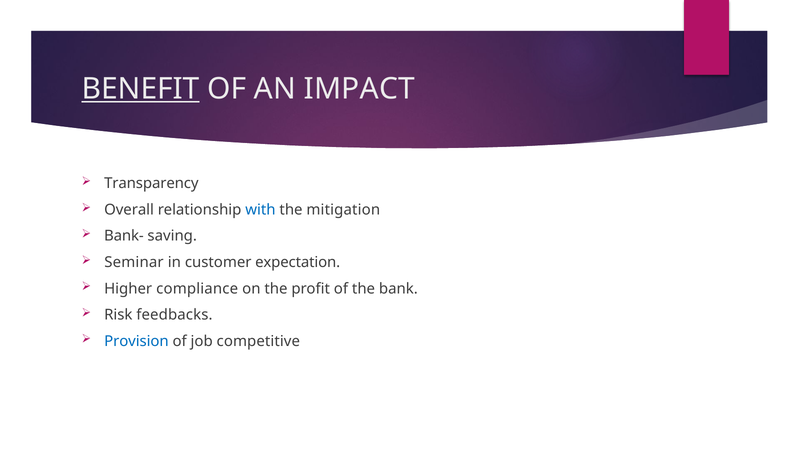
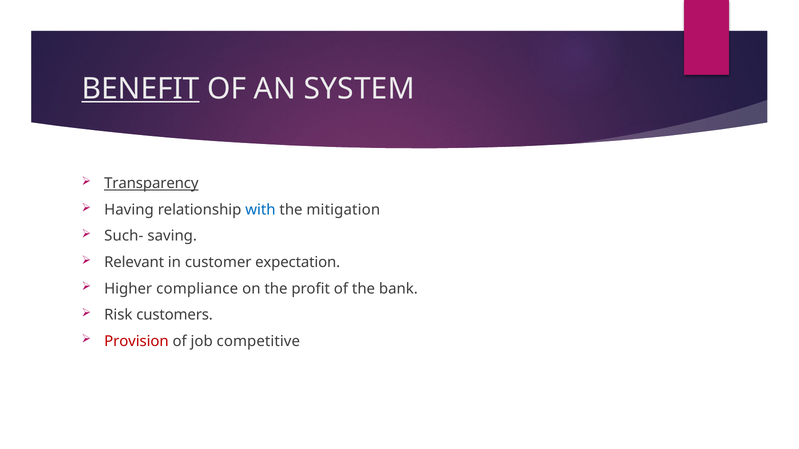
IMPACT: IMPACT -> SYSTEM (359, 89)
Transparency underline: none -> present (151, 184)
Overall: Overall -> Having (129, 210)
Bank-: Bank- -> Such- (124, 236)
Seminar: Seminar -> Relevant (134, 263)
feedbacks: feedbacks -> customers (175, 315)
Provision colour: blue -> red (136, 341)
